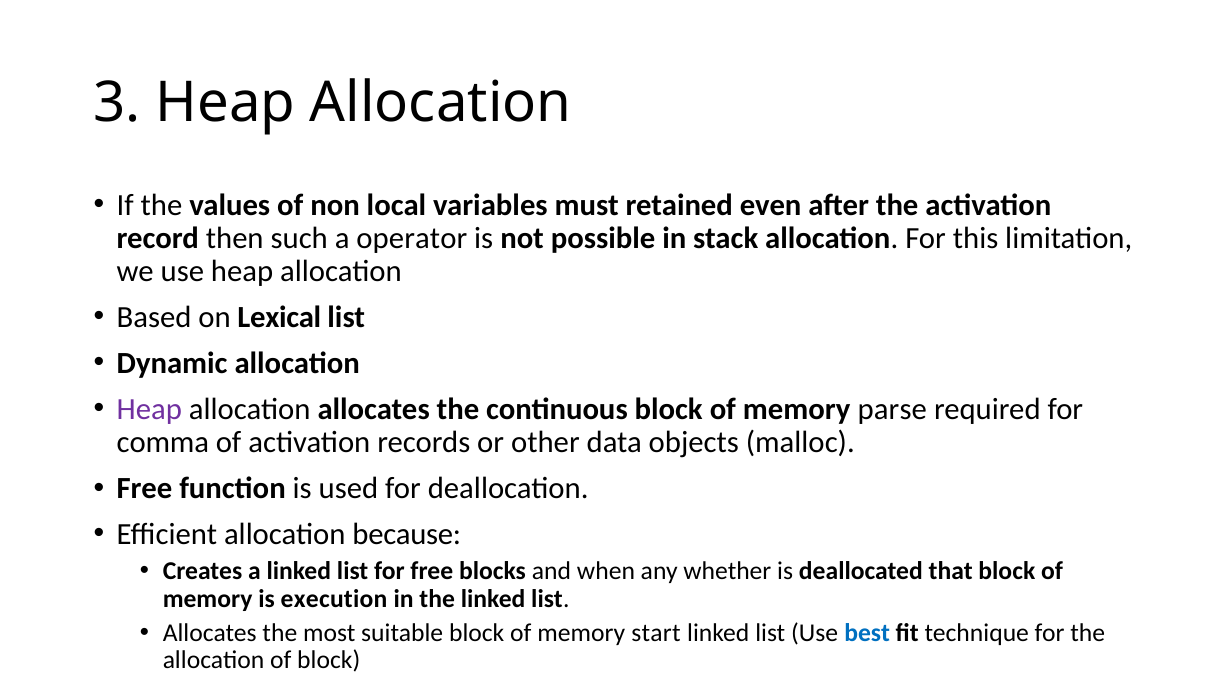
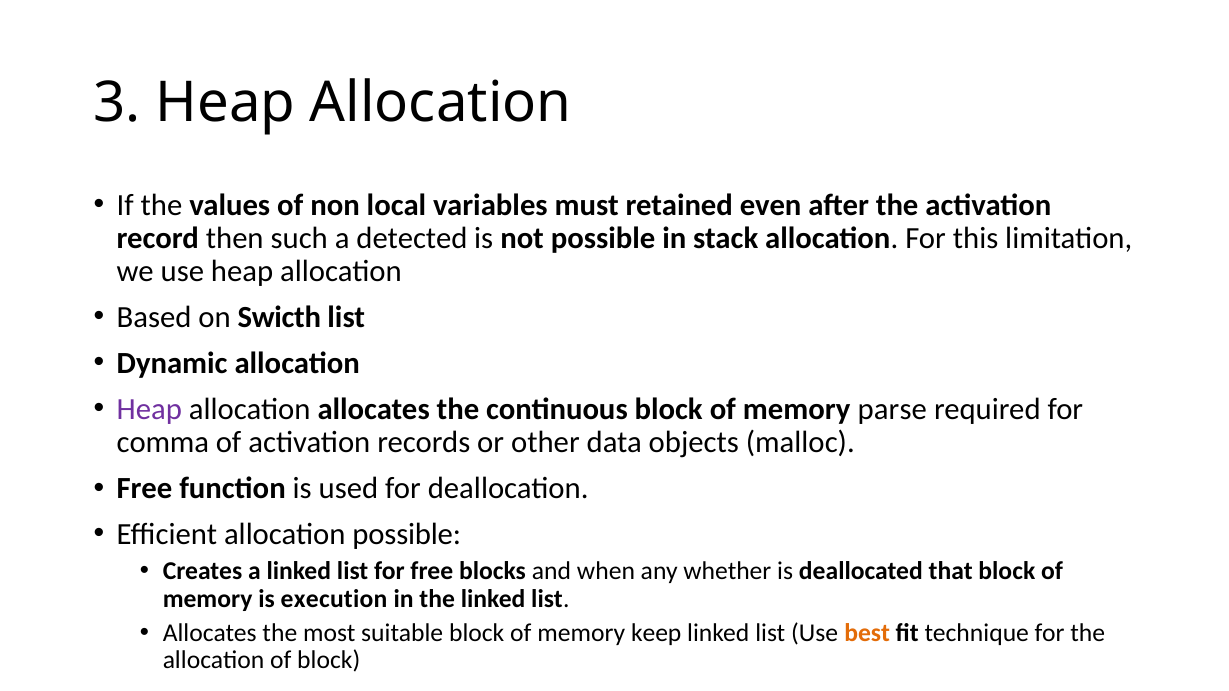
operator: operator -> detected (412, 238)
Lexical: Lexical -> Swicth (279, 317)
allocation because: because -> possible (407, 534)
start: start -> keep (656, 633)
best colour: blue -> orange (867, 633)
